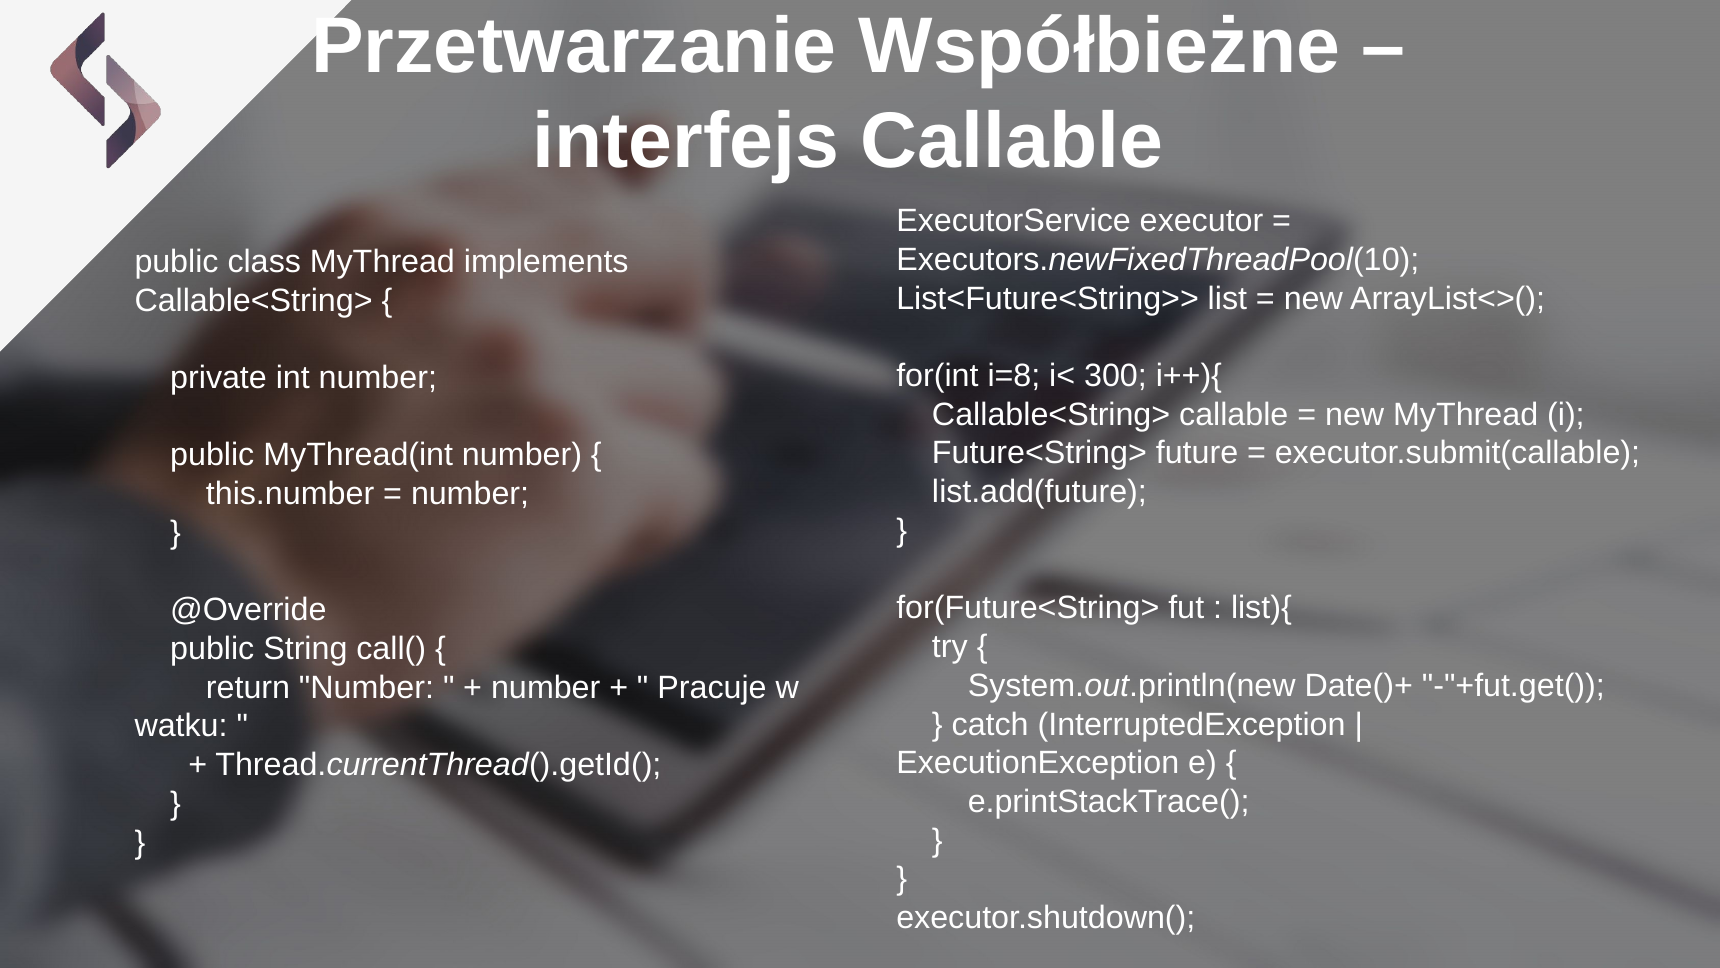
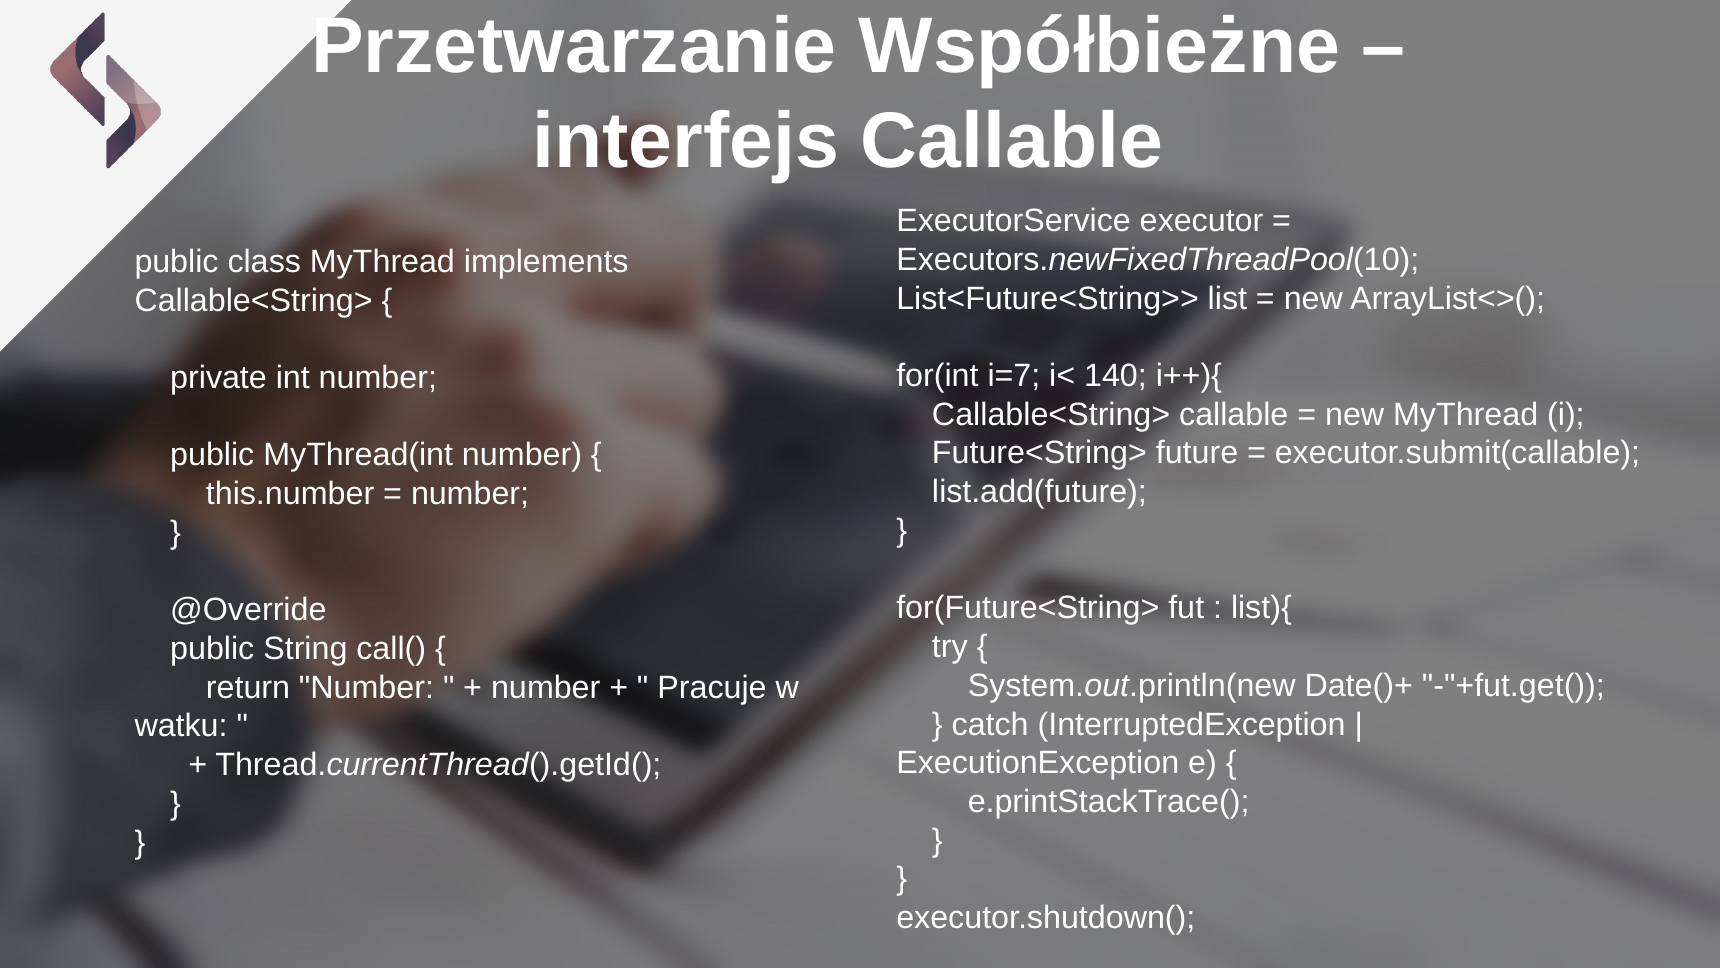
i=8: i=8 -> i=7 (1014, 376)
300: 300 -> 140 (1115, 376)
